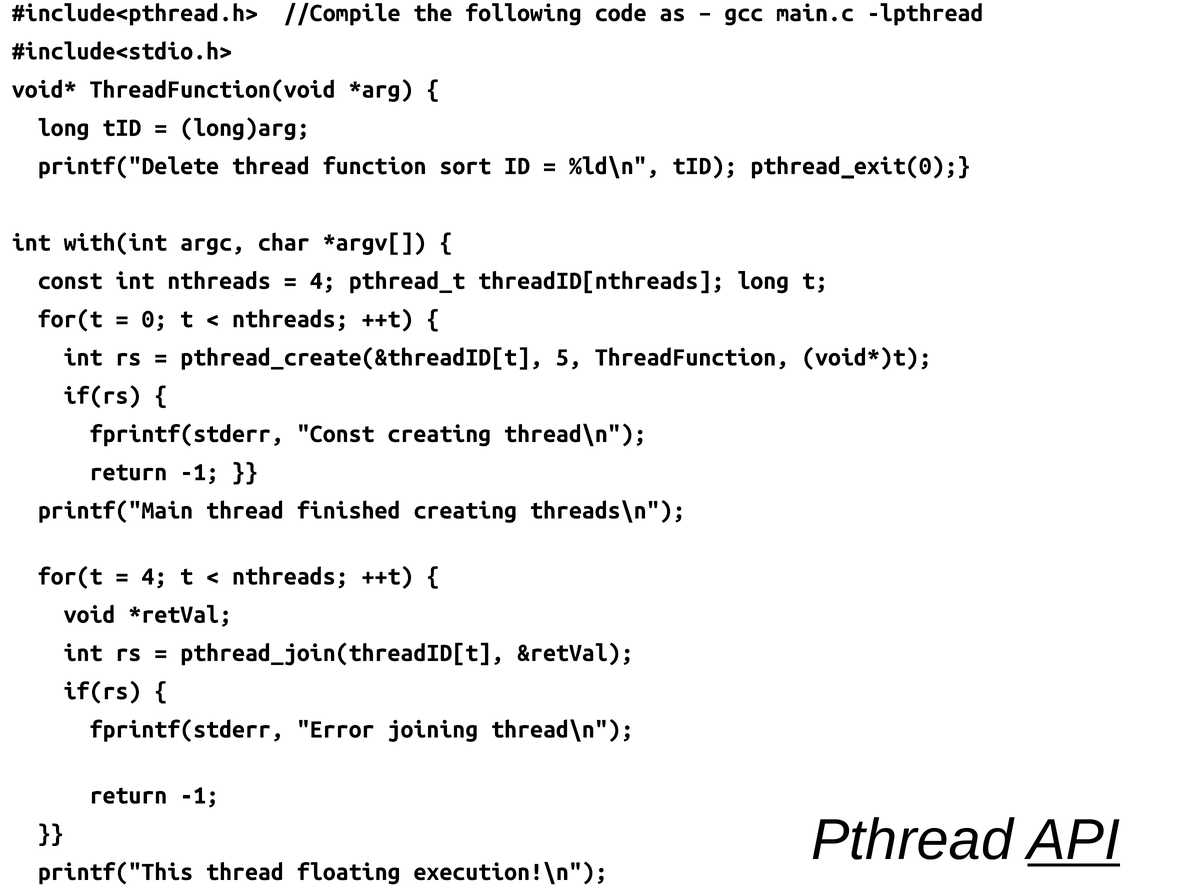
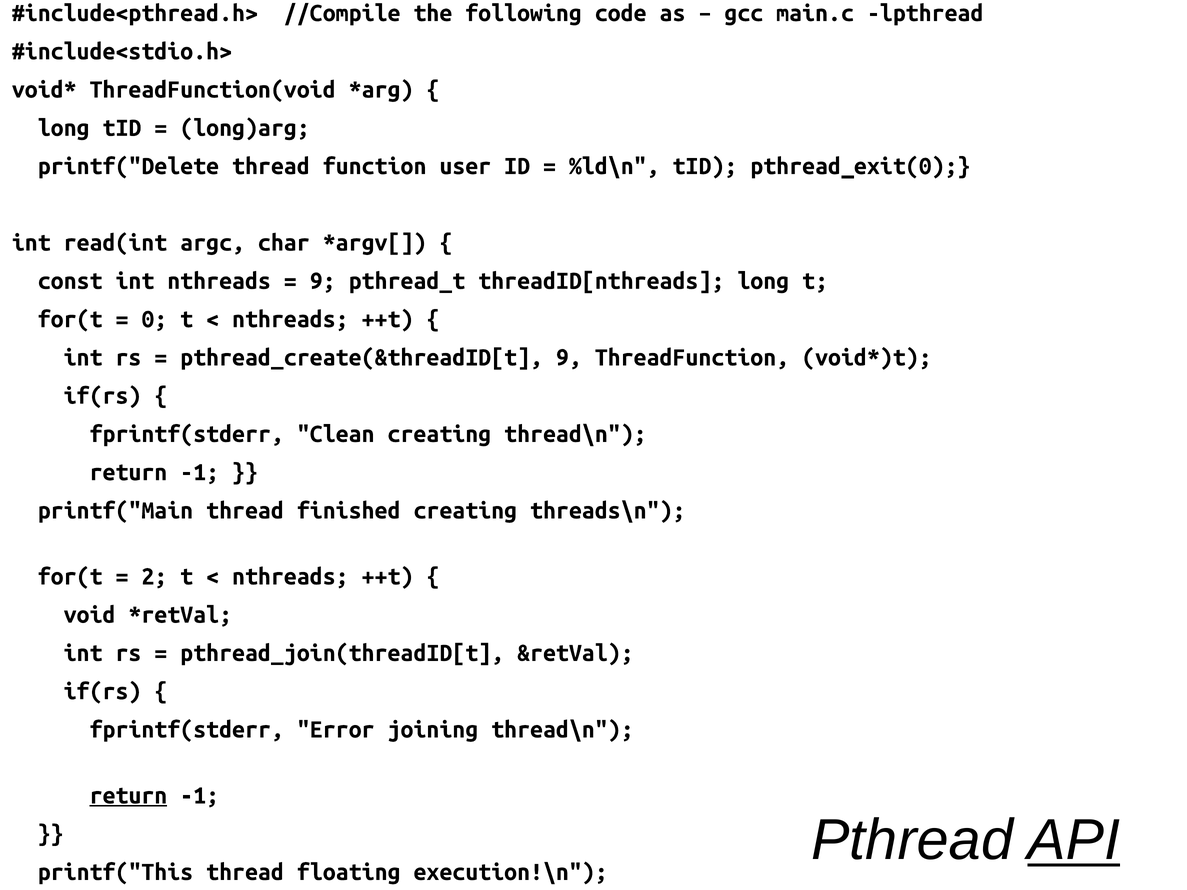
sort: sort -> user (465, 167)
with(int: with(int -> read(int (115, 243)
4: 4 -> 9 (323, 281)
pthread_create(&threadID[t 5: 5 -> 9 (569, 358)
fprintf(stderr Const: Const -> Clean (336, 434)
4: 4 -> 2 (154, 577)
return underline: none -> present (128, 796)
